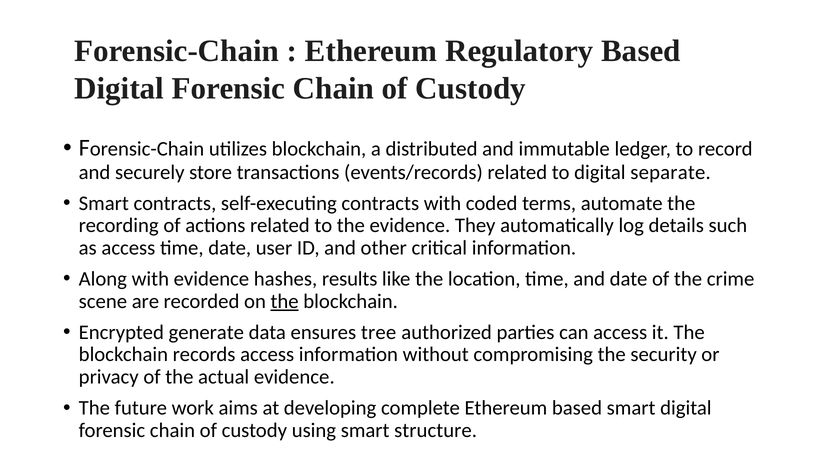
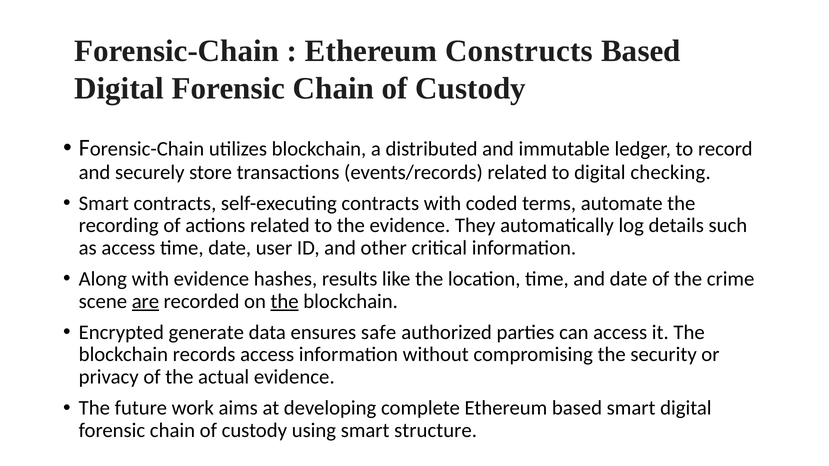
Regulatory: Regulatory -> Constructs (519, 51)
separate: separate -> checking (671, 172)
are underline: none -> present (145, 302)
tree: tree -> safe (379, 333)
